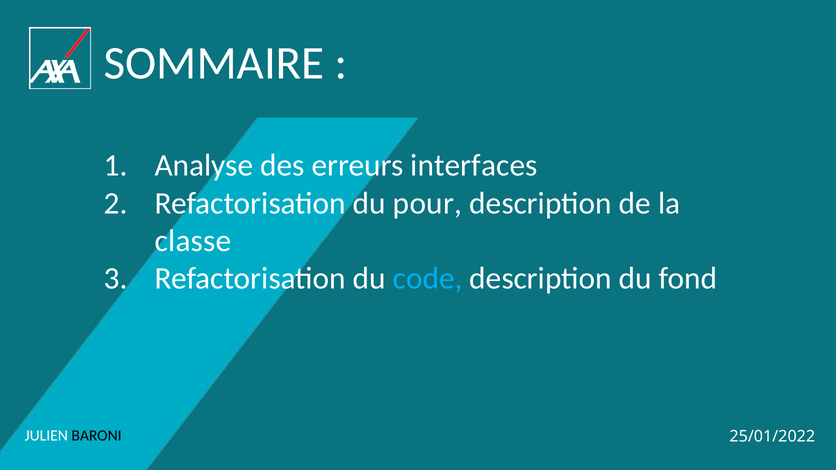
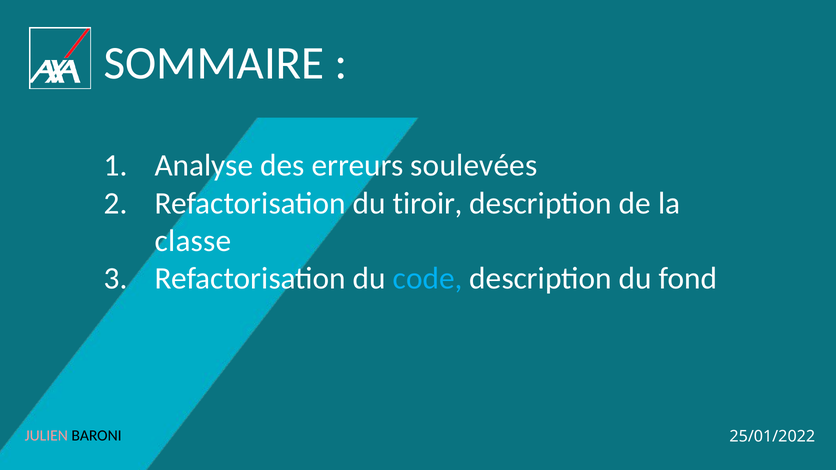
interfaces: interfaces -> soulevées (474, 166)
pour: pour -> tiroir (428, 203)
JULIEN colour: white -> pink (46, 436)
